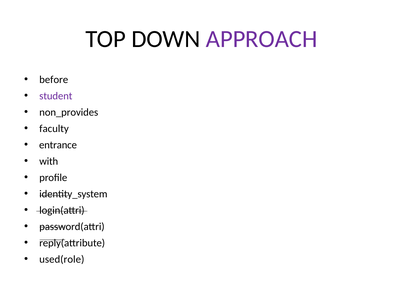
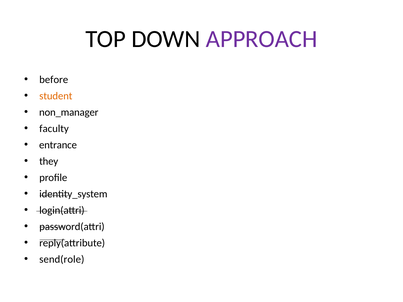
student colour: purple -> orange (56, 96)
non_provides: non_provides -> non_manager (69, 112)
with: with -> they (49, 161)
used(role: used(role -> send(role (62, 259)
